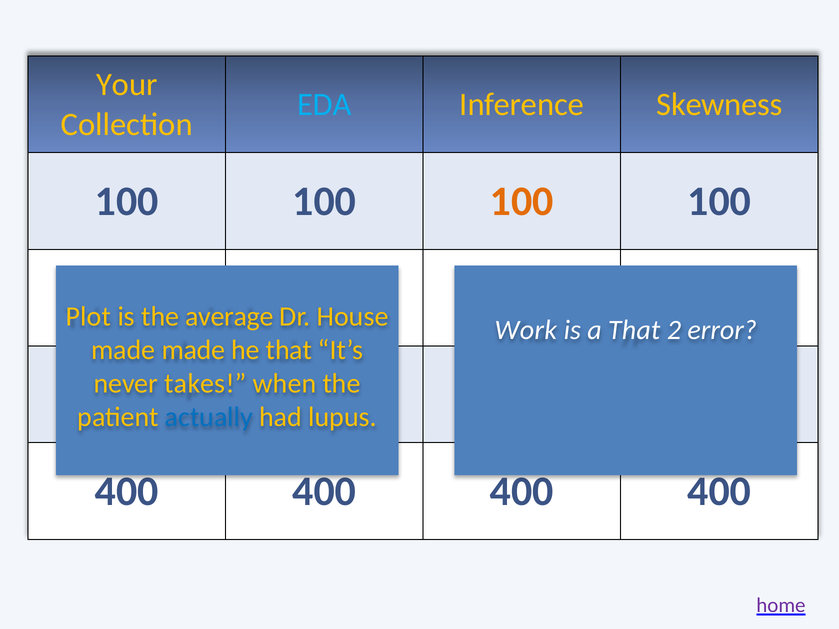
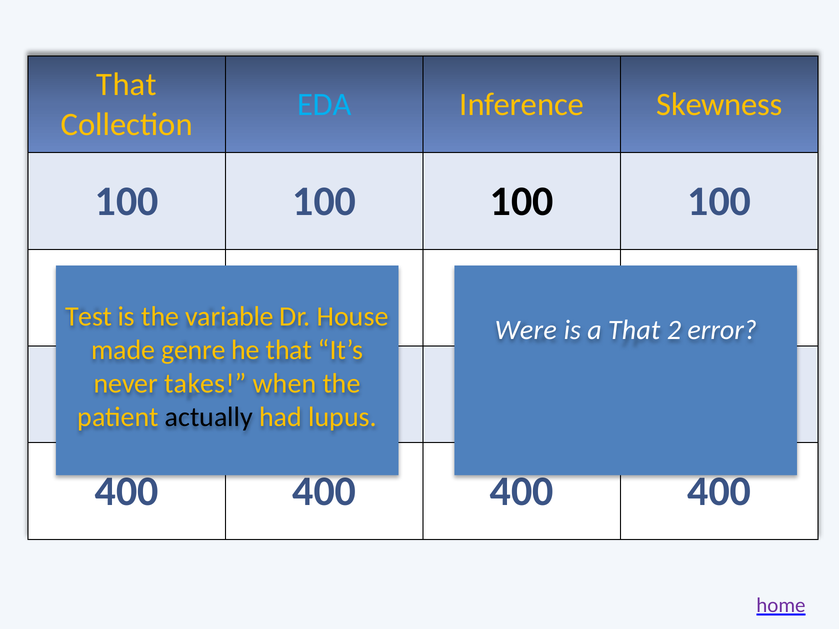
Your: Your -> That (127, 85)
100 colour: orange -> black (522, 201)
Plot: Plot -> Test (89, 316)
average: average -> variable (229, 316)
Work: Work -> Were (526, 330)
made made: made -> genre (193, 350)
actually colour: blue -> black (209, 417)
